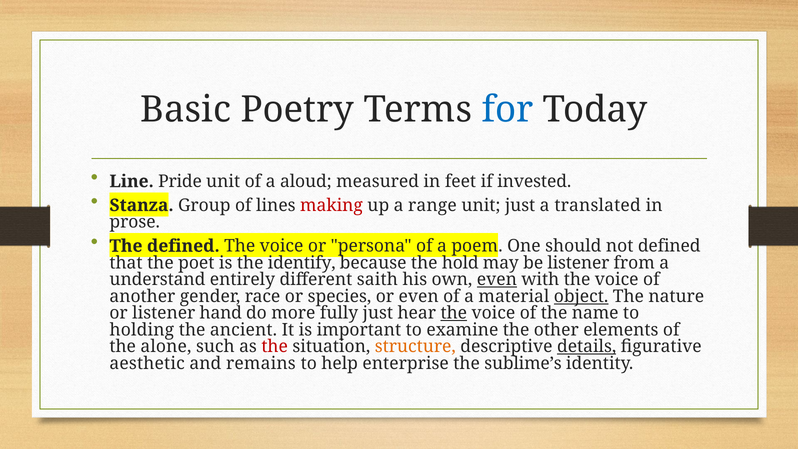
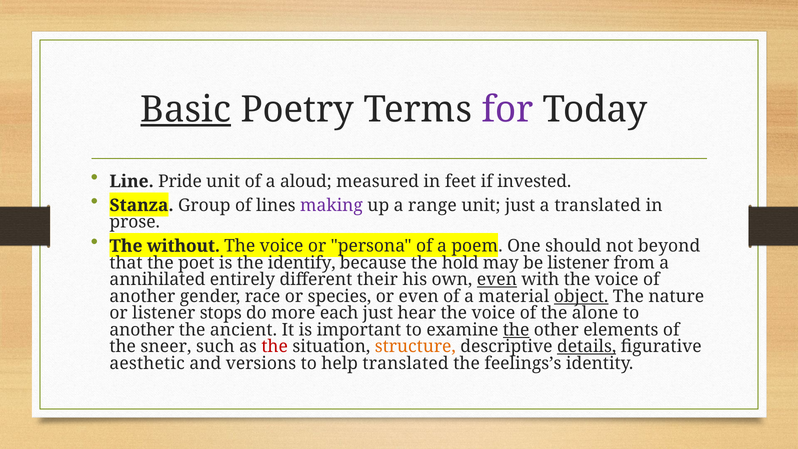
Basic underline: none -> present (186, 109)
for colour: blue -> purple (507, 109)
making colour: red -> purple (331, 205)
The defined: defined -> without (183, 246)
not defined: defined -> beyond (669, 246)
understand: understand -> annihilated (157, 279)
saith: saith -> their (377, 279)
hand: hand -> stops (221, 313)
fully: fully -> each (339, 313)
the underline: present -> none (454, 313)
name: name -> alone (595, 313)
holding: holding -> another (142, 330)
the underline: none -> present (516, 330)
alone: alone -> sneer (166, 346)
remains: remains -> versions (261, 363)
help enterprise: enterprise -> translated (406, 363)
sublime’s: sublime’s -> feelings’s (523, 363)
